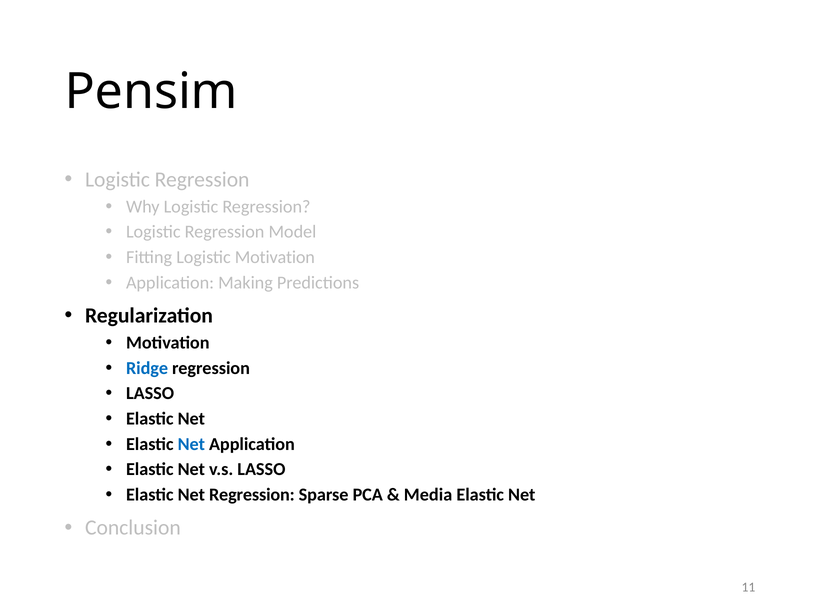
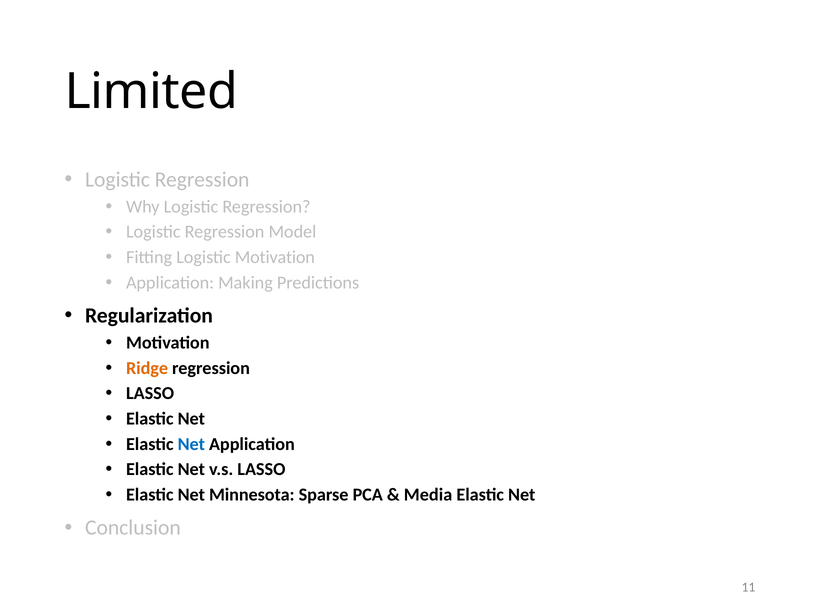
Pensim: Pensim -> Limited (151, 92)
Ridge colour: blue -> orange (147, 368)
Net Regression: Regression -> Minnesota (252, 495)
